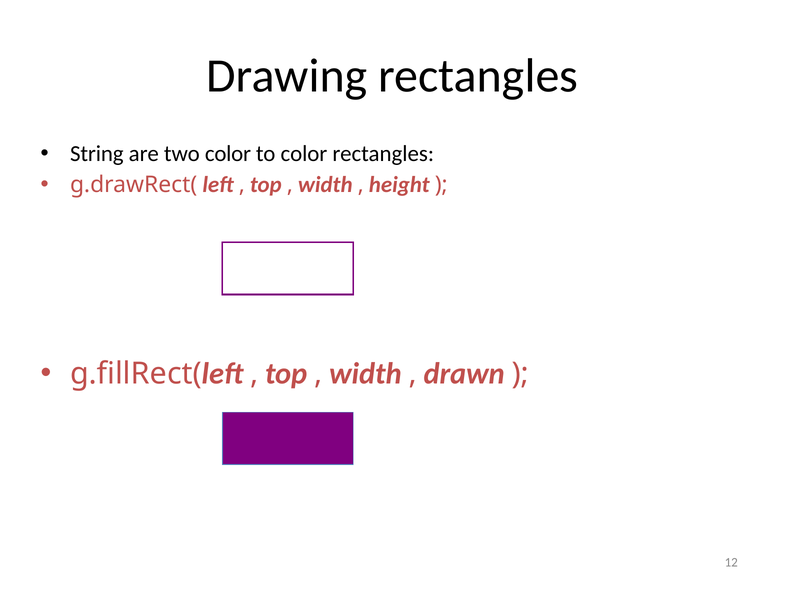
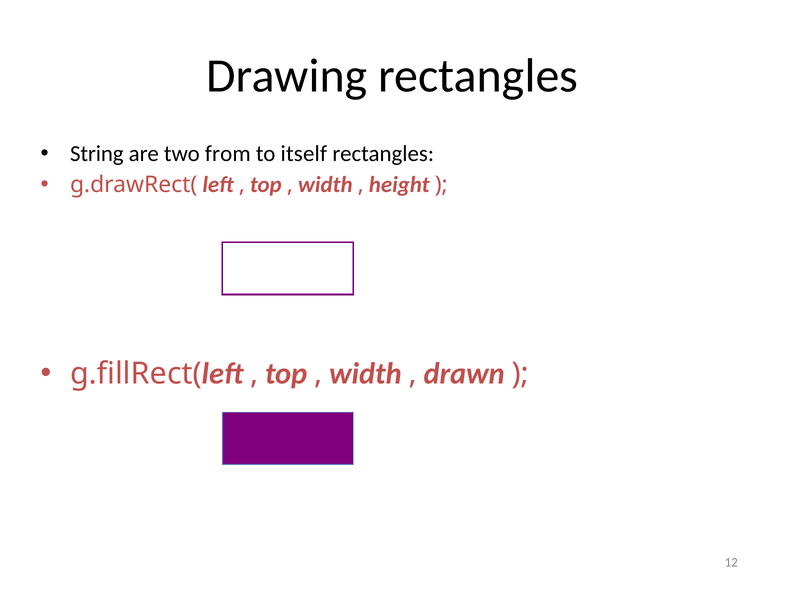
two color: color -> from (228, 154)
to color: color -> itself (304, 154)
